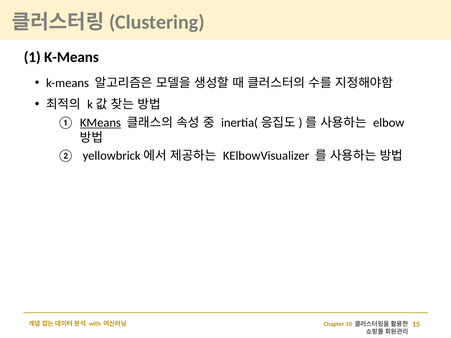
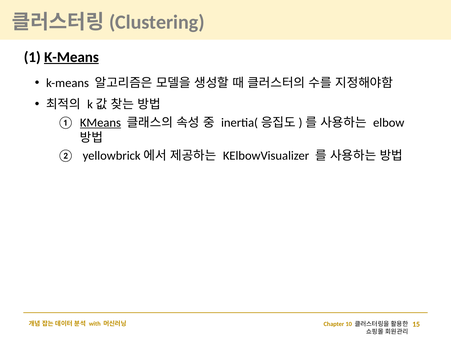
K-Means underline: none -> present (71, 57)
